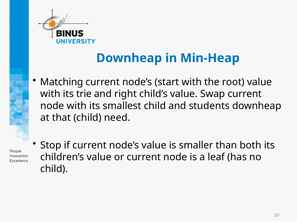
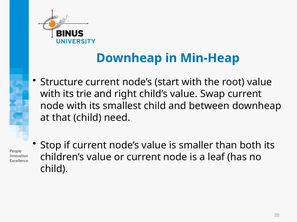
Matching: Matching -> Structure (62, 82)
students: students -> between (209, 106)
